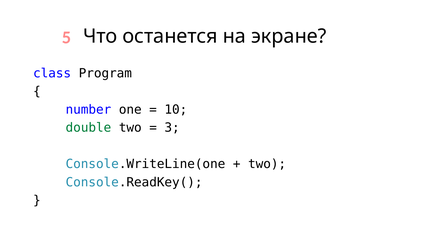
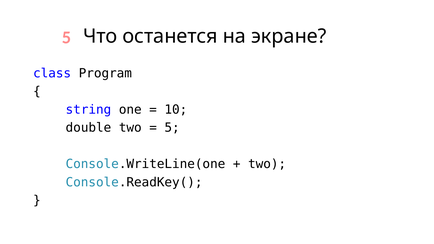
number: number -> string (88, 110)
double colour: green -> black (88, 128)
3: 3 -> 5 (172, 128)
